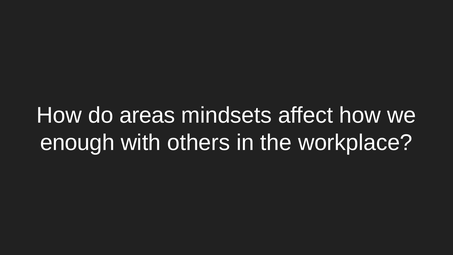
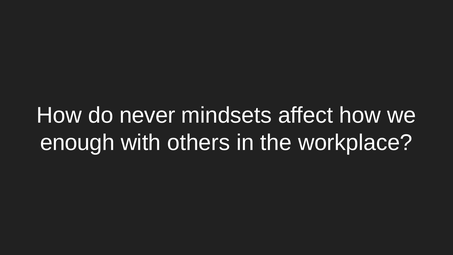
areas: areas -> never (147, 115)
